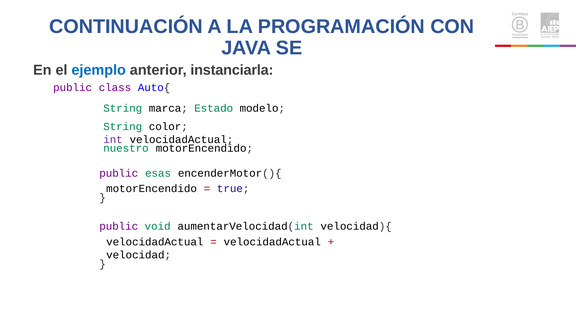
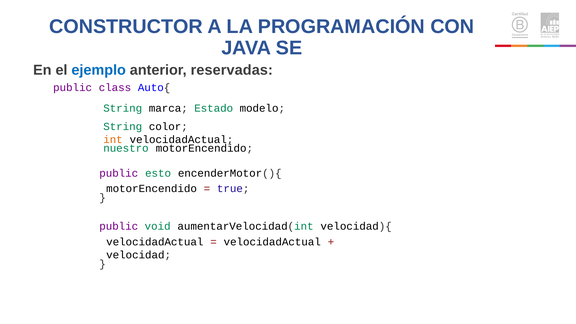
CONTINUACIÓN: CONTINUACIÓN -> CONSTRUCTOR (126, 27)
instanciarla: instanciarla -> reservadas (232, 70)
int colour: purple -> orange (113, 140)
esas: esas -> esto (158, 173)
